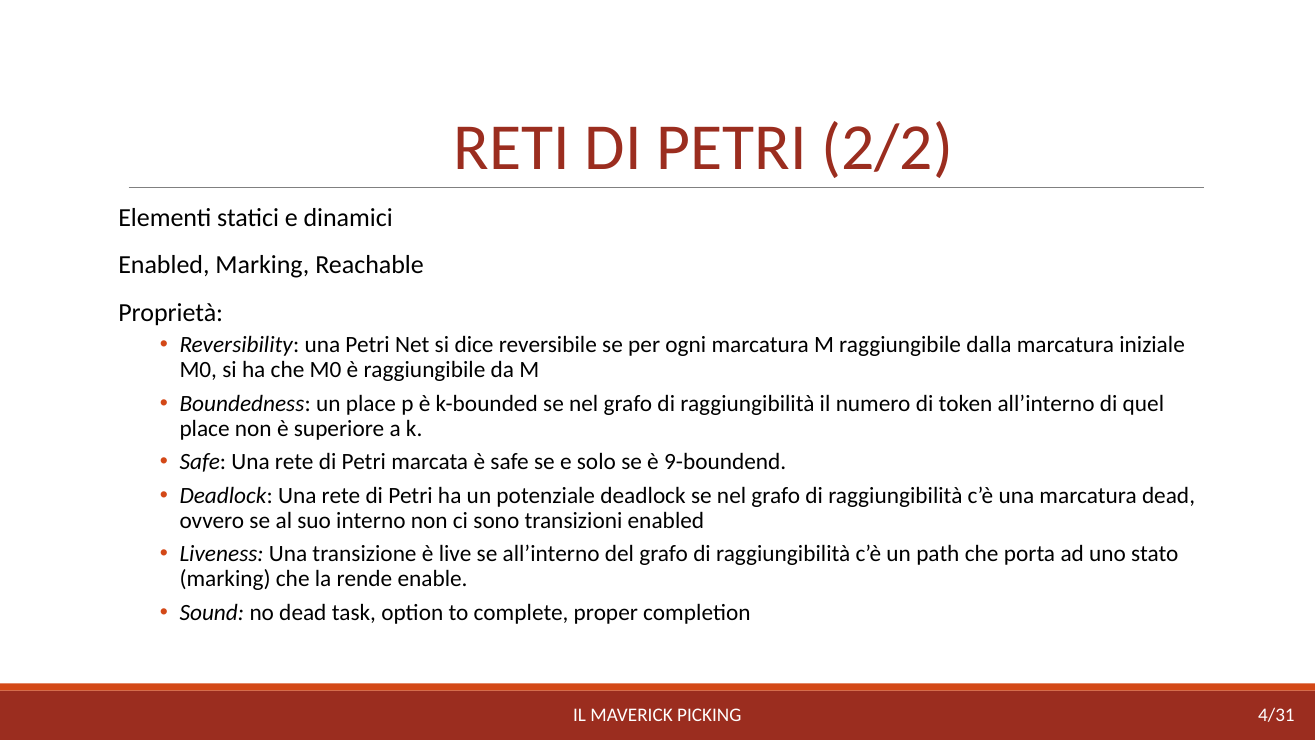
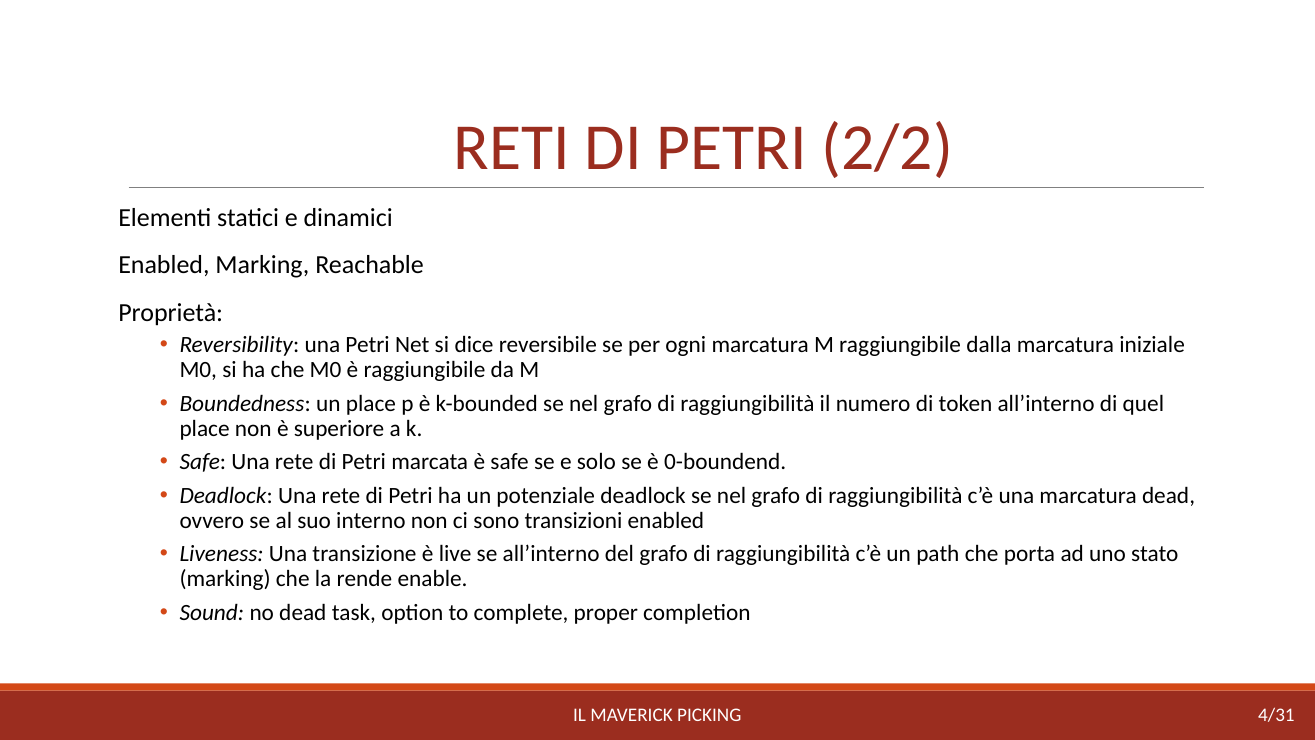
9-boundend: 9-boundend -> 0-boundend (725, 462)
